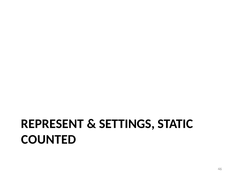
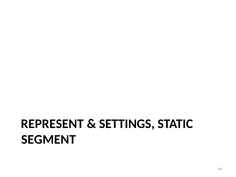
COUNTED: COUNTED -> SEGMENT (49, 139)
